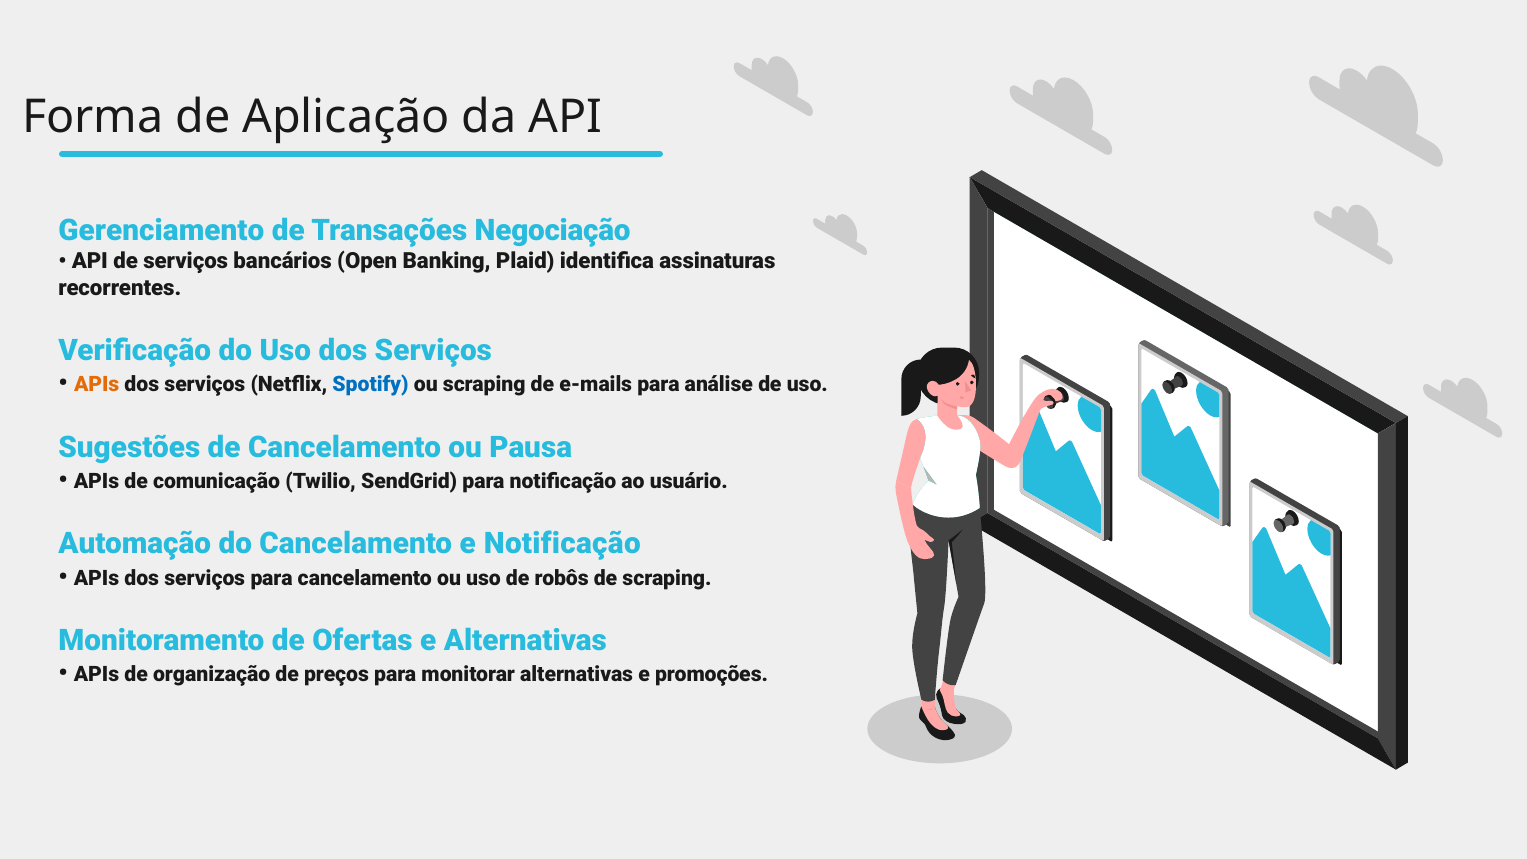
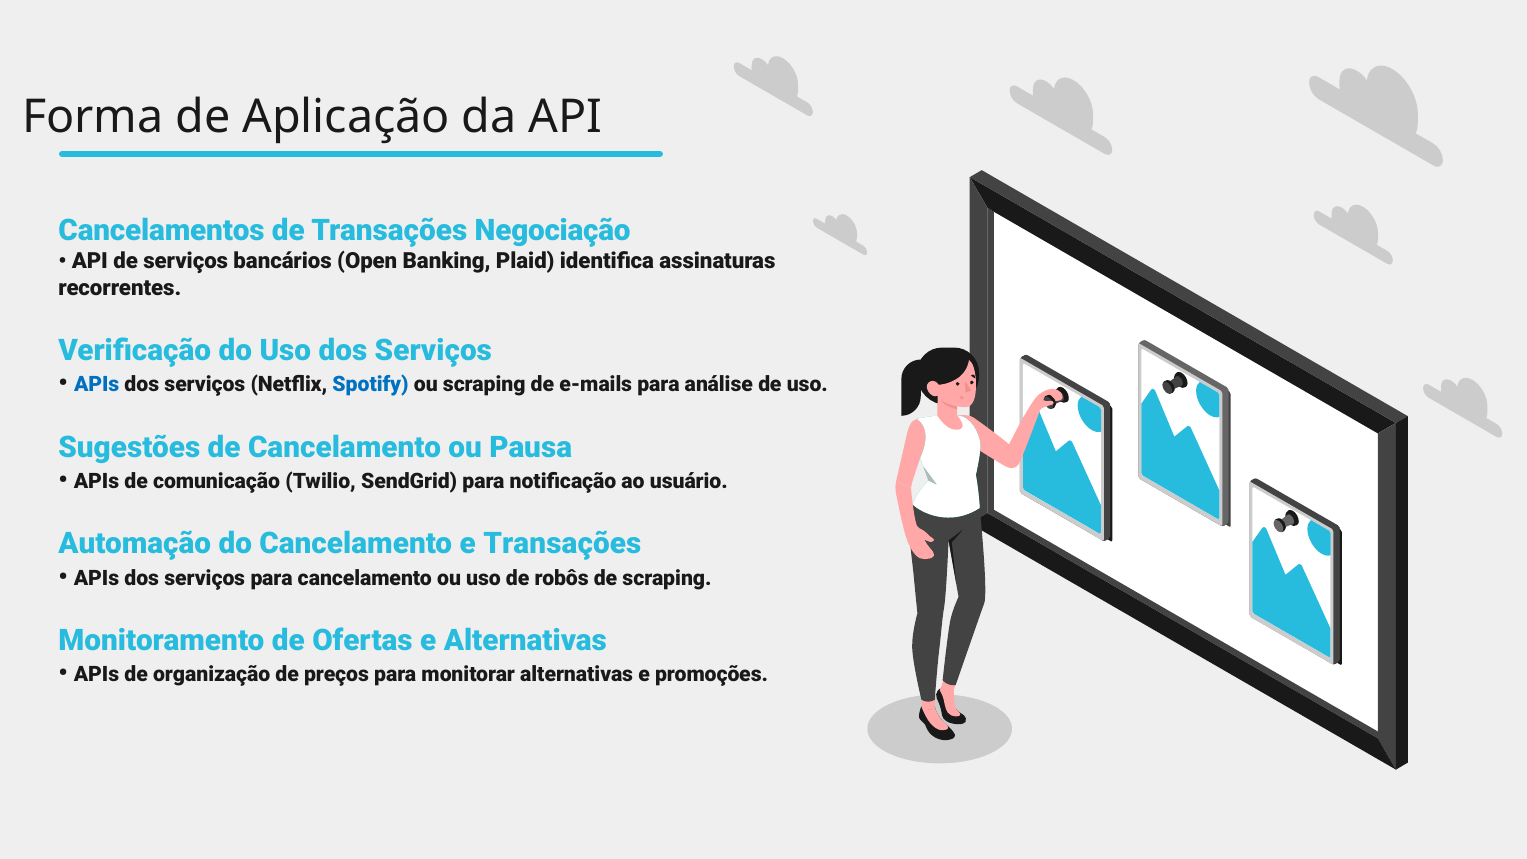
Gerenciamento: Gerenciamento -> Cancelamentos (162, 231)
APIs colour: orange -> blue (97, 385)
e Notificação: Notificação -> Transações (562, 544)
